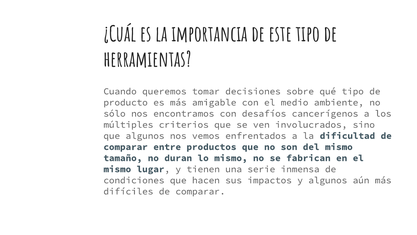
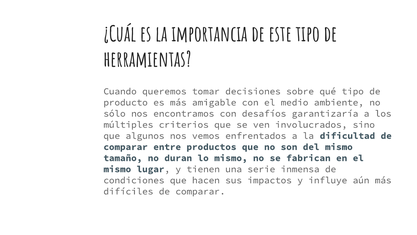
cancerígenos: cancerígenos -> garantizaría (325, 113)
y algunos: algunos -> influye (328, 180)
